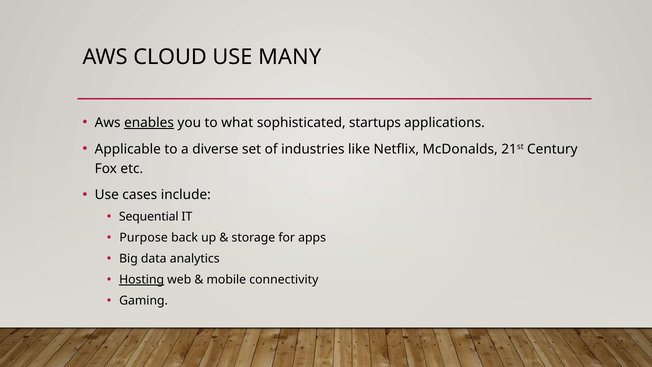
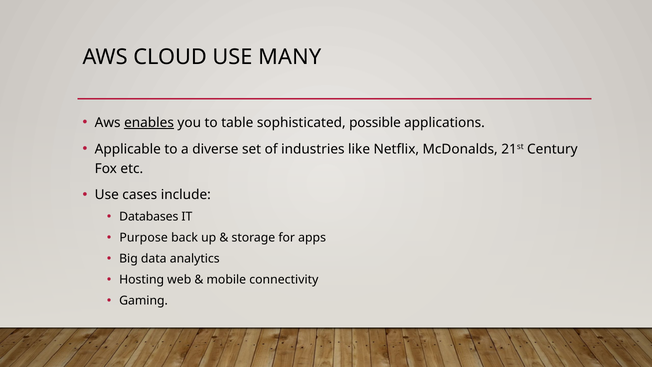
what: what -> table (237, 123)
startups: startups -> possible (375, 123)
Sequential: Sequential -> Databases (149, 217)
Hosting underline: present -> none (142, 280)
